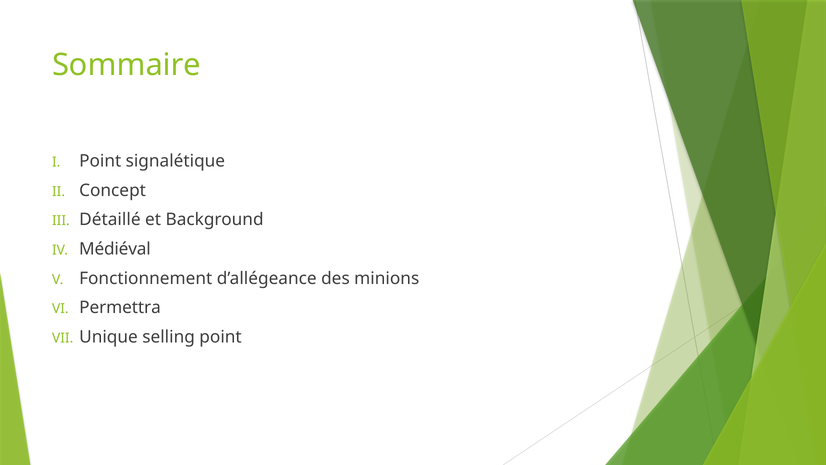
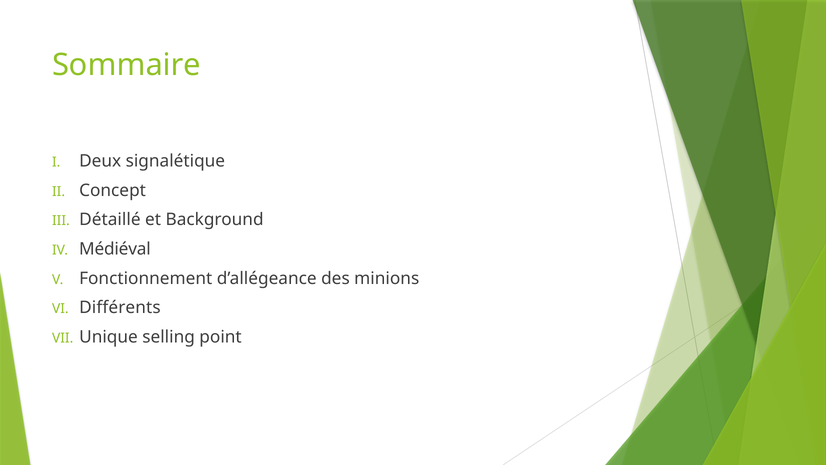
Point: Point -> Deux (100, 161)
Permettra: Permettra -> Différents (120, 308)
